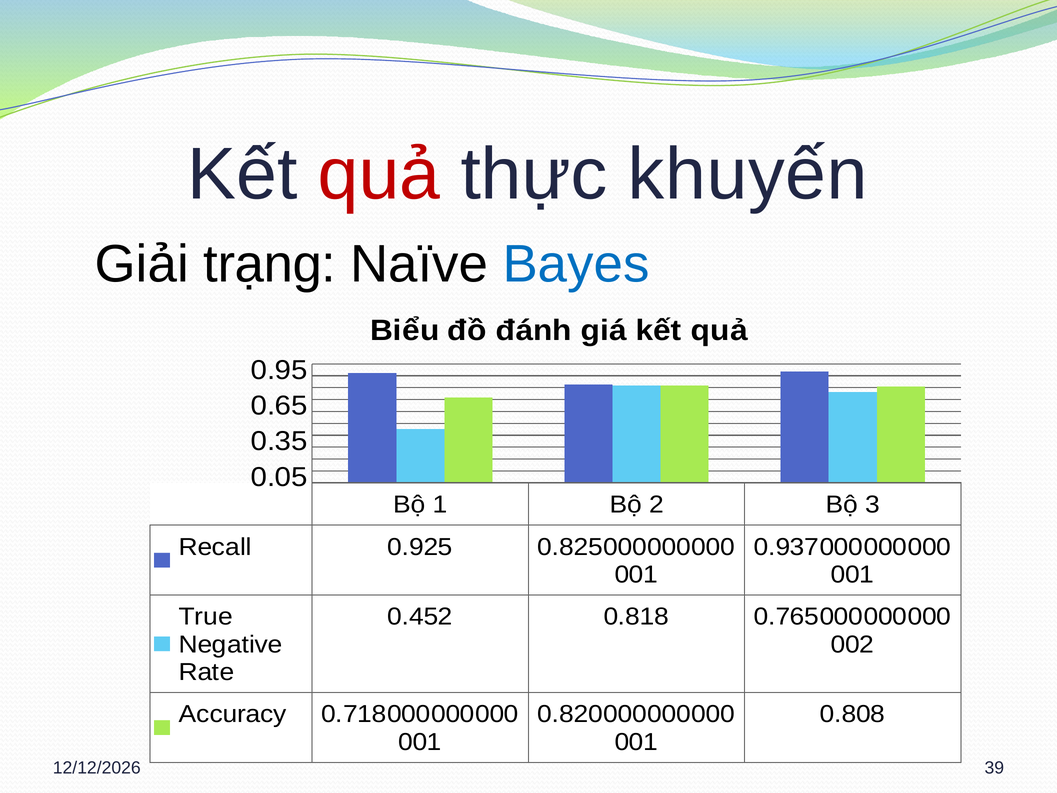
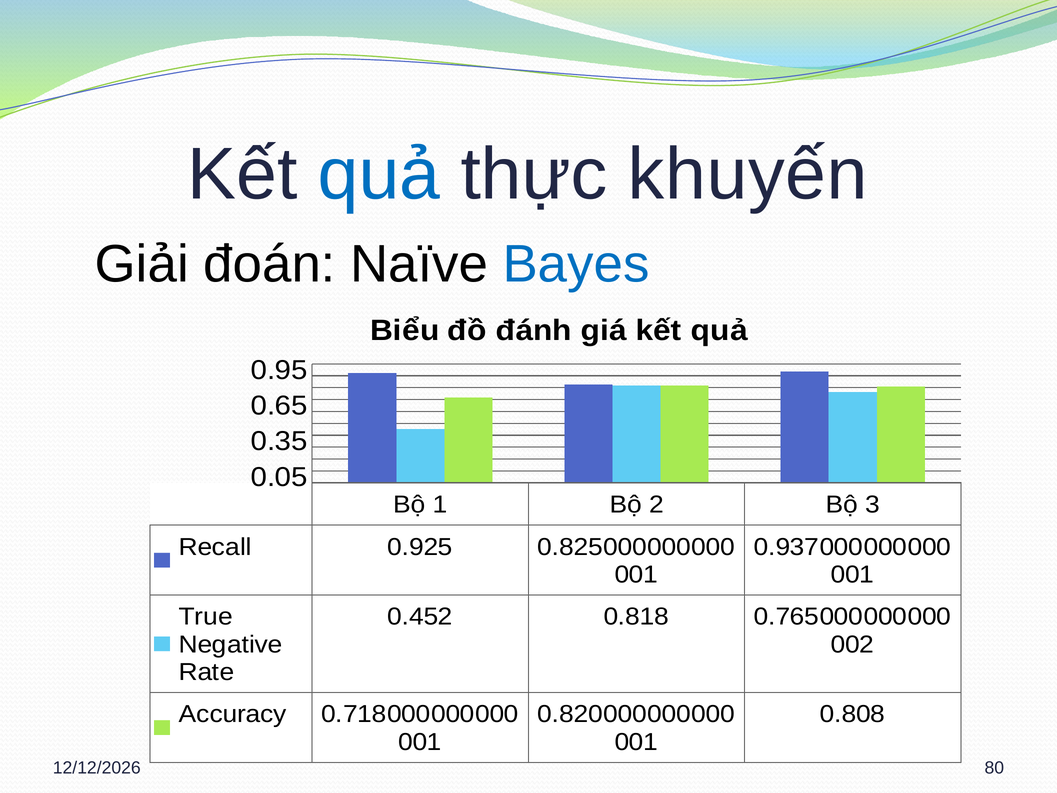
quả colour: red -> blue (379, 175)
trạng: trạng -> đoán (270, 264)
39: 39 -> 80 (994, 768)
